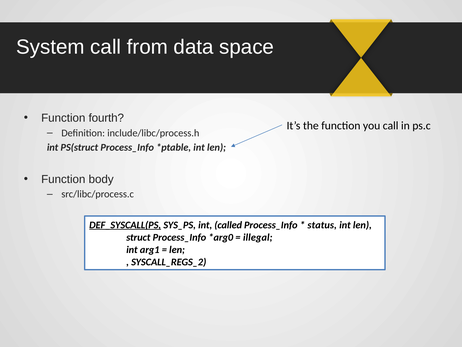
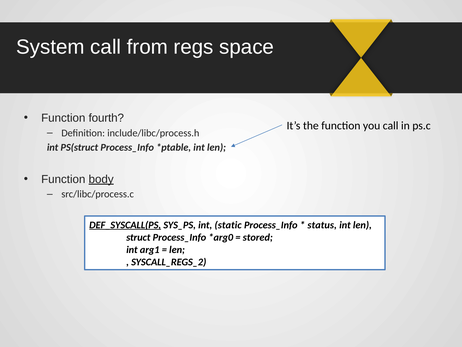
data: data -> regs (194, 47)
body underline: none -> present (101, 179)
called: called -> static (228, 225)
illegal: illegal -> stored (258, 237)
